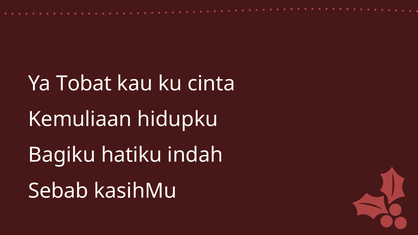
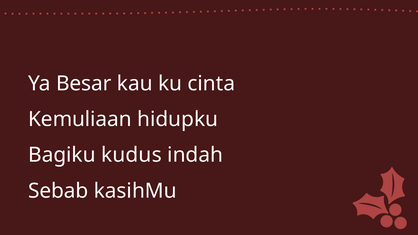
Tobat: Tobat -> Besar (84, 84)
hatiku: hatiku -> kudus (131, 155)
